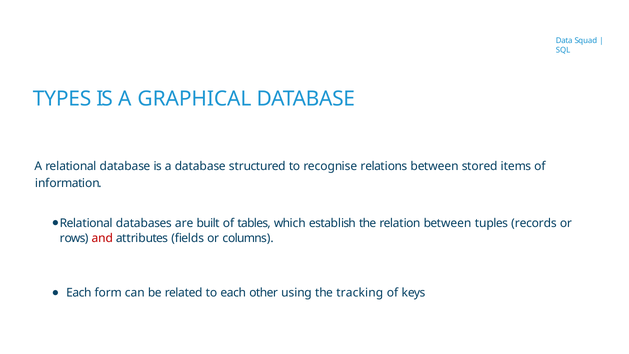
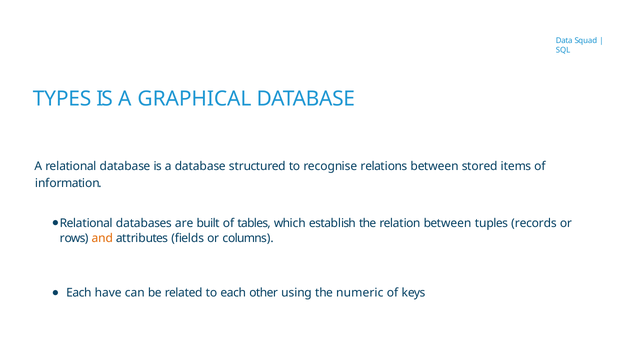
and colour: red -> orange (102, 238)
form: form -> have (108, 293)
tracking: tracking -> numeric (360, 293)
